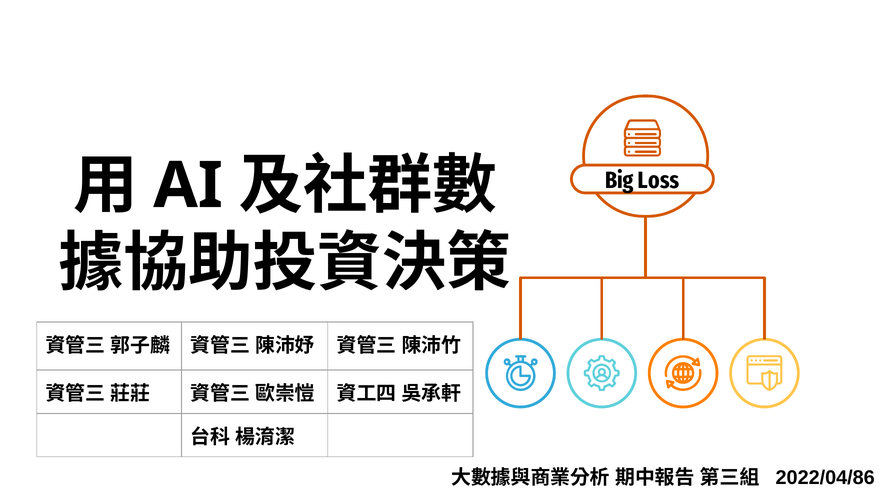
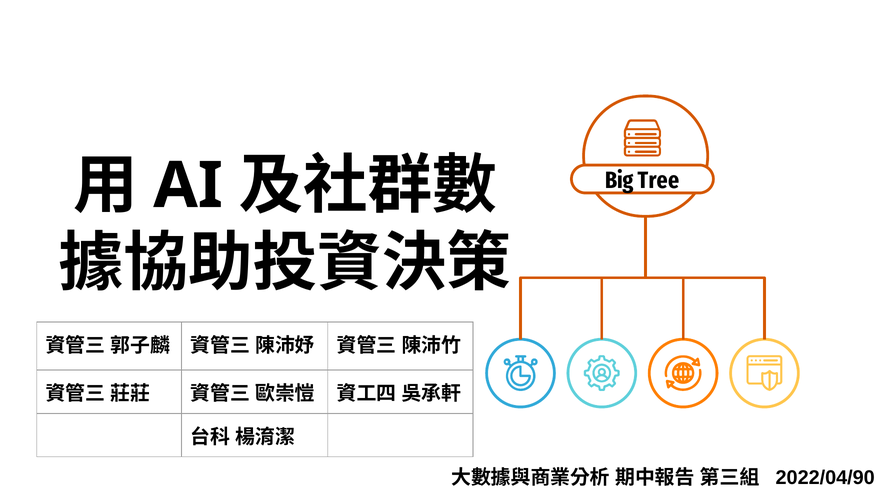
Loss: Loss -> Tree (659, 181)
2022/04/86: 2022/04/86 -> 2022/04/90 (825, 478)
